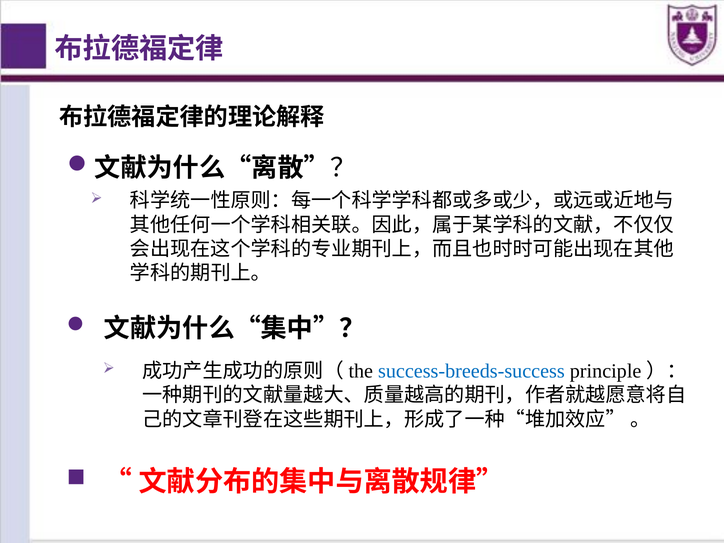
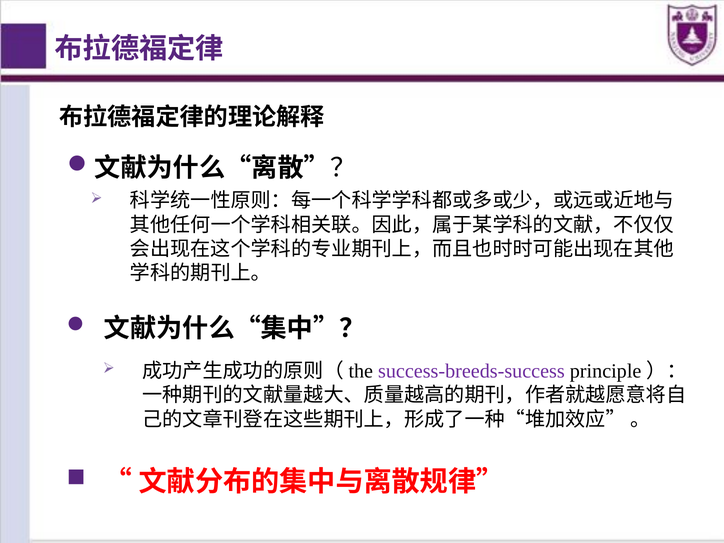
success-breeds-success colour: blue -> purple (471, 371)
